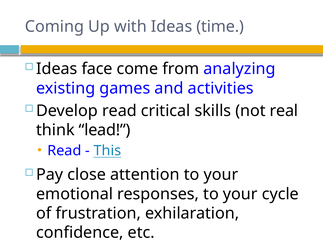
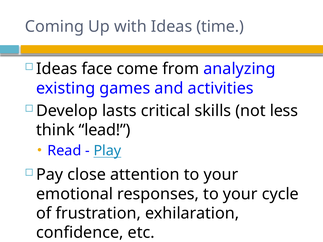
Develop read: read -> lasts (119, 111)
real: real -> less (284, 111)
This: This -> Play (107, 151)
